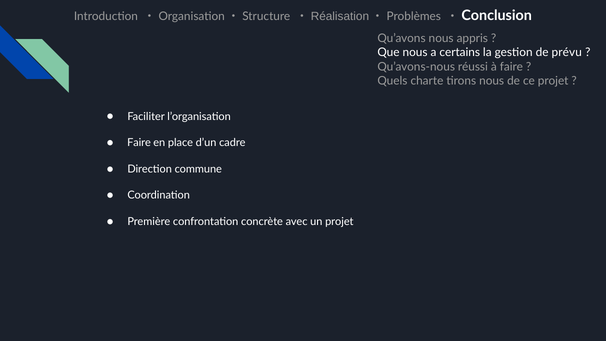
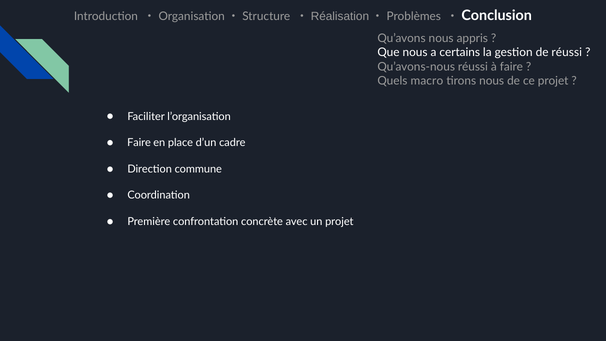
de prévu: prévu -> réussi (567, 53)
charte: charte -> macro (427, 81)
